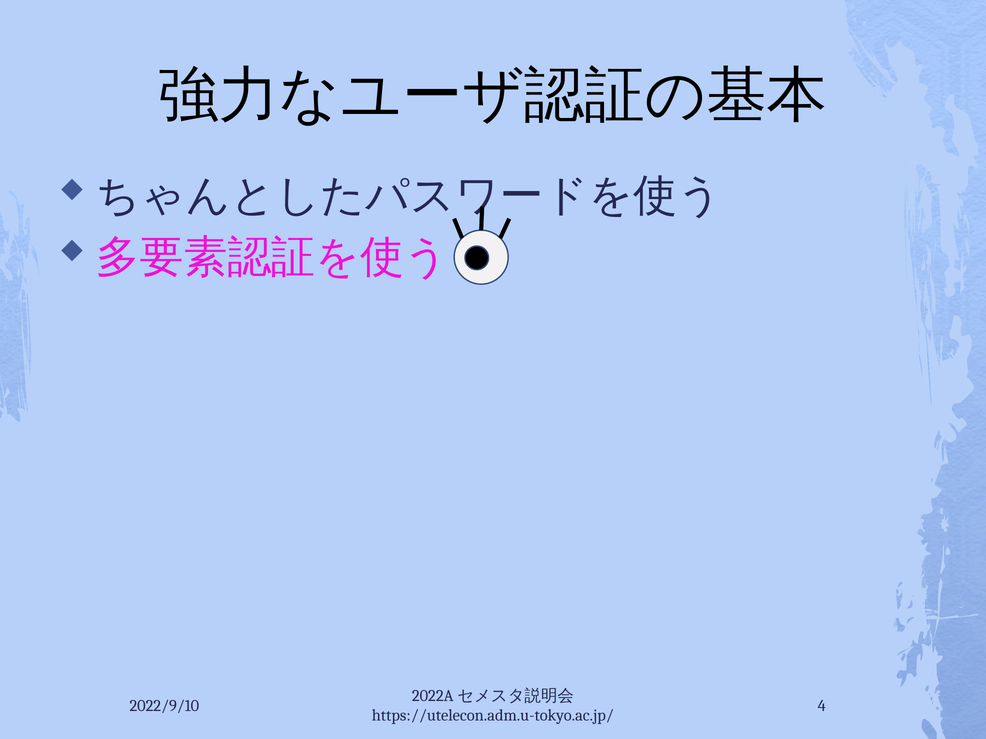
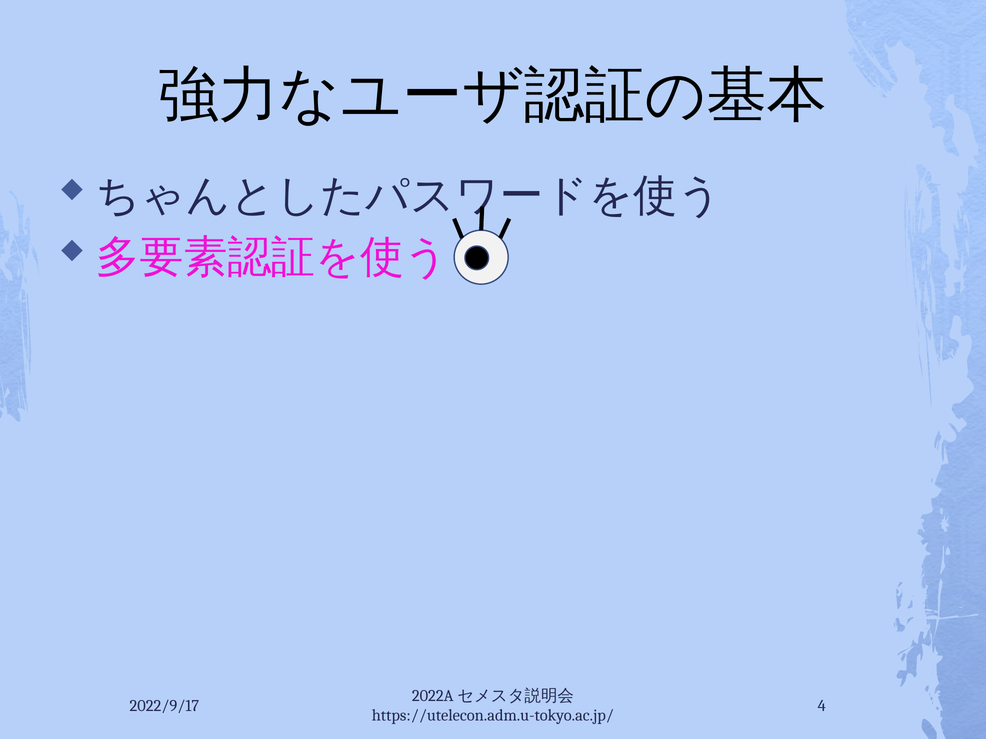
2022/9/10: 2022/9/10 -> 2022/9/17 (164, 706)
